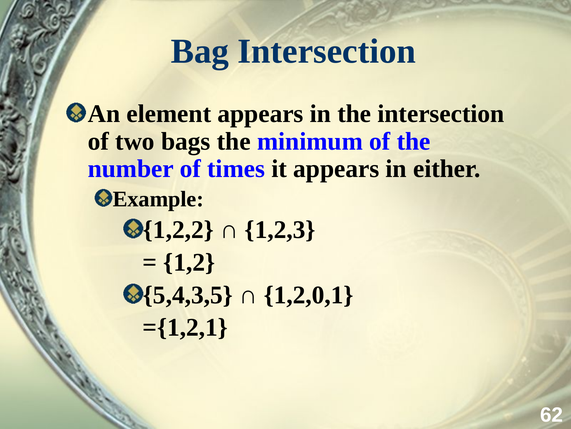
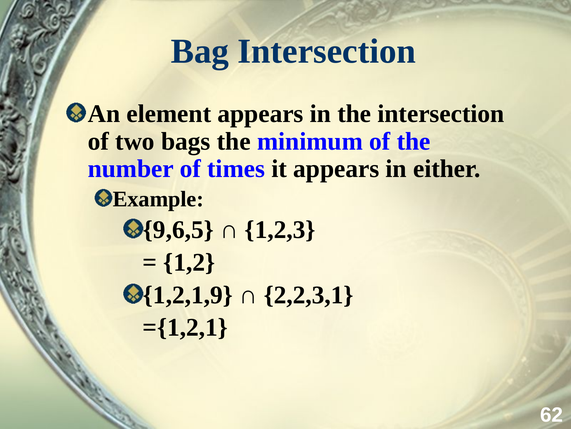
1,2,2: 1,2,2 -> 9,6,5 (178, 229)
5,4,3,5: 5,4,3,5 -> 1,2,1,9 (188, 294)
1,2,0,1: 1,2,0,1 -> 2,2,3,1 (309, 294)
